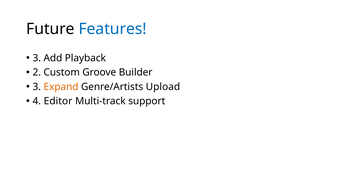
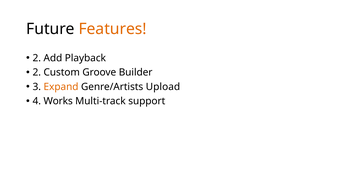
Features colour: blue -> orange (113, 29)
3: 3 -> 2 (37, 58)
Editor: Editor -> Works (58, 101)
